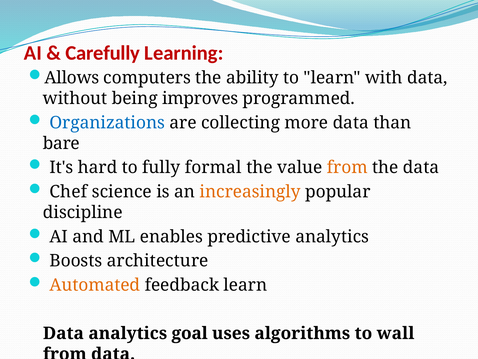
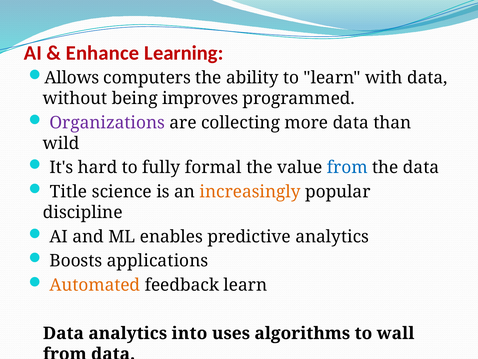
Carefully: Carefully -> Enhance (103, 53)
Organizations colour: blue -> purple (107, 122)
bare: bare -> wild (61, 143)
from colour: orange -> blue (347, 167)
Chef: Chef -> Title (68, 191)
architecture: architecture -> applications (158, 260)
goal: goal -> into (189, 333)
